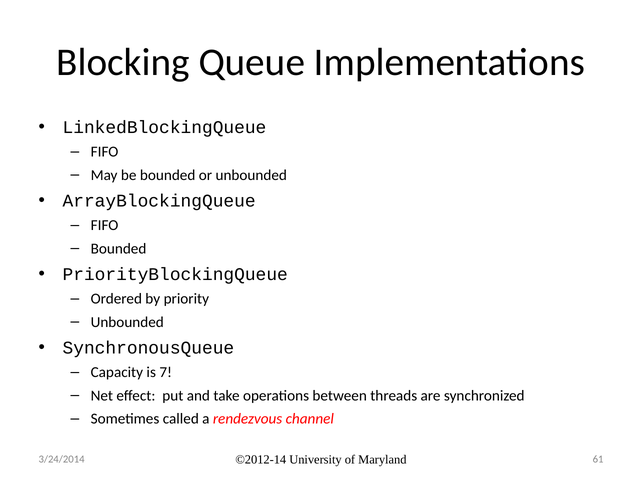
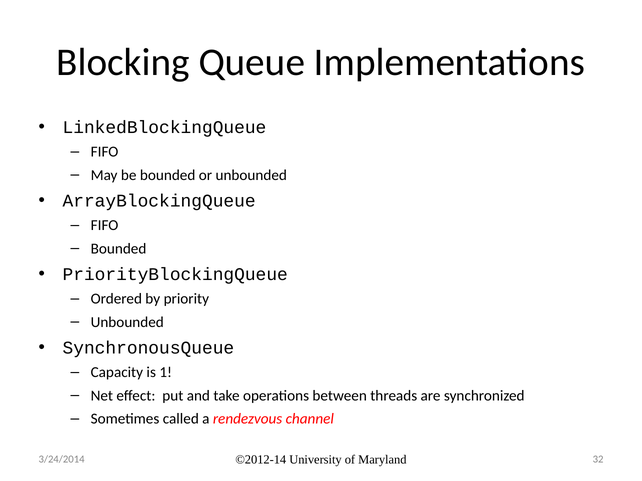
7: 7 -> 1 (166, 373)
61: 61 -> 32 (598, 460)
